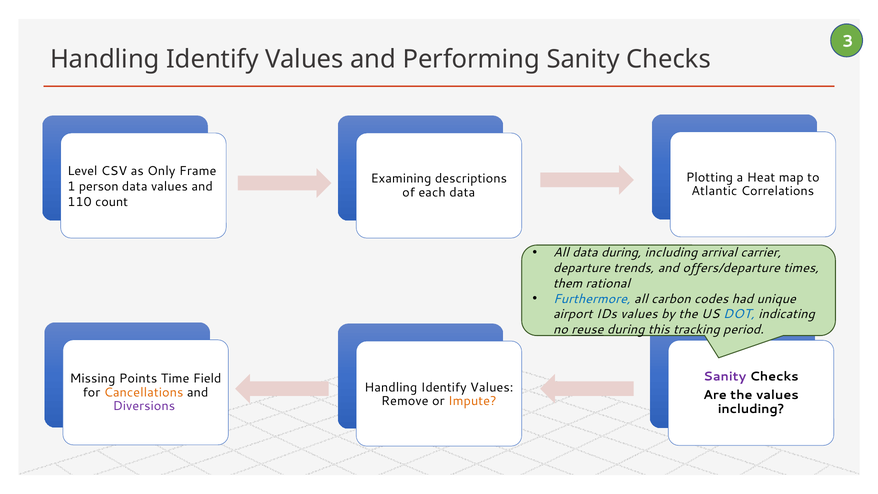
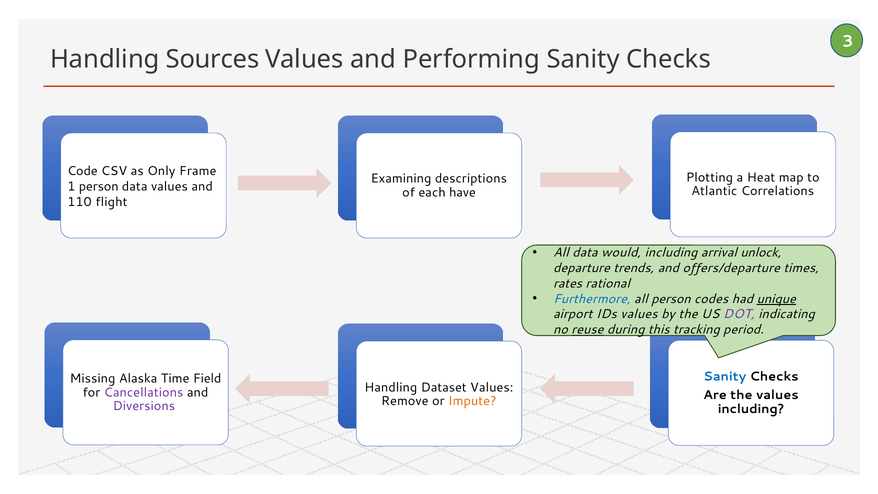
Identify: Identify -> Sources (213, 59)
Level: Level -> Code (82, 171)
each data: data -> have (462, 192)
count: count -> flight (111, 202)
data during: during -> would (621, 253)
carrier: carrier -> unlock (761, 253)
them: them -> rates (568, 283)
all carbon: carbon -> person (671, 299)
unique underline: none -> present (776, 299)
DOT colour: blue -> purple (739, 314)
Sanity colour: purple -> blue (725, 377)
Points: Points -> Alaska (138, 378)
Identify: Identify -> Dataset (444, 387)
Cancellations colour: orange -> purple (144, 392)
